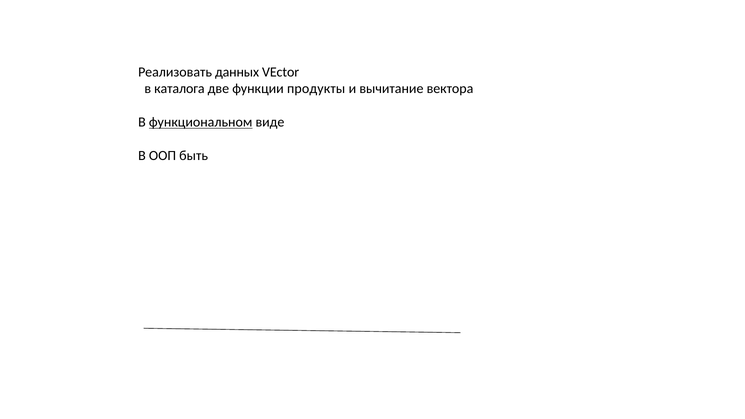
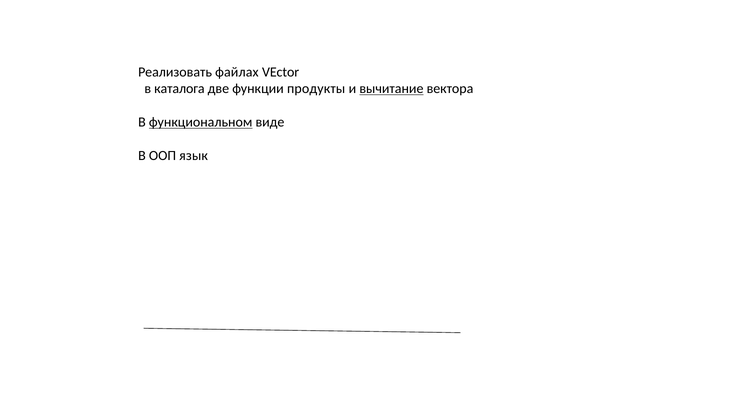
данных: данных -> файлах (237, 72)
вычитание underline: none -> present (391, 89)
быть: быть -> язык (194, 156)
